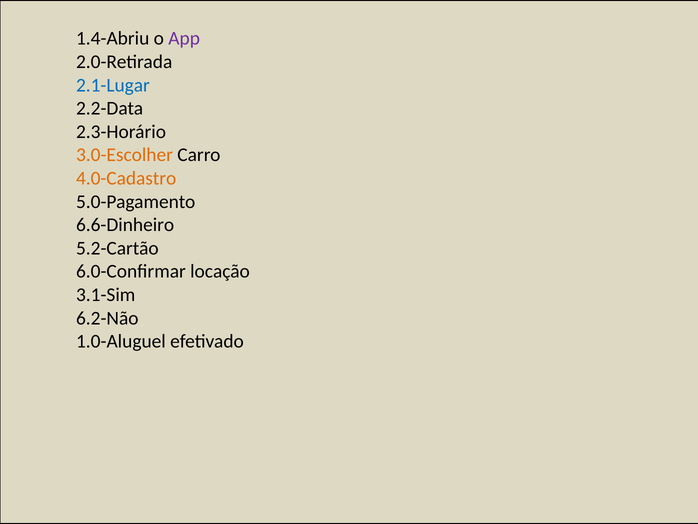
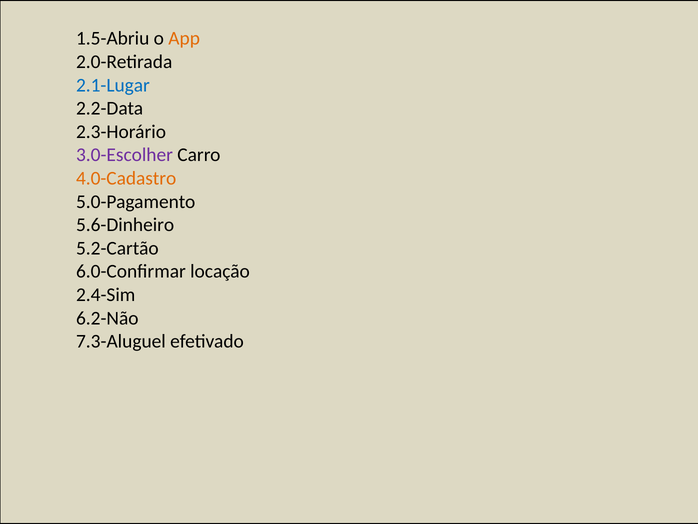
1.4-Abriu: 1.4-Abriu -> 1.5-Abriu (113, 39)
App colour: purple -> orange (184, 39)
3.0-Escolher colour: orange -> purple (124, 155)
6.6-Dinheiro: 6.6-Dinheiro -> 5.6-Dinheiro (125, 225)
3.1-Sim: 3.1-Sim -> 2.4-Sim (106, 295)
1.0-Aluguel: 1.0-Aluguel -> 7.3-Aluguel (121, 341)
